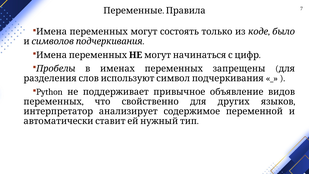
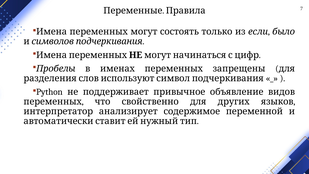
коде: коде -> если (258, 32)
